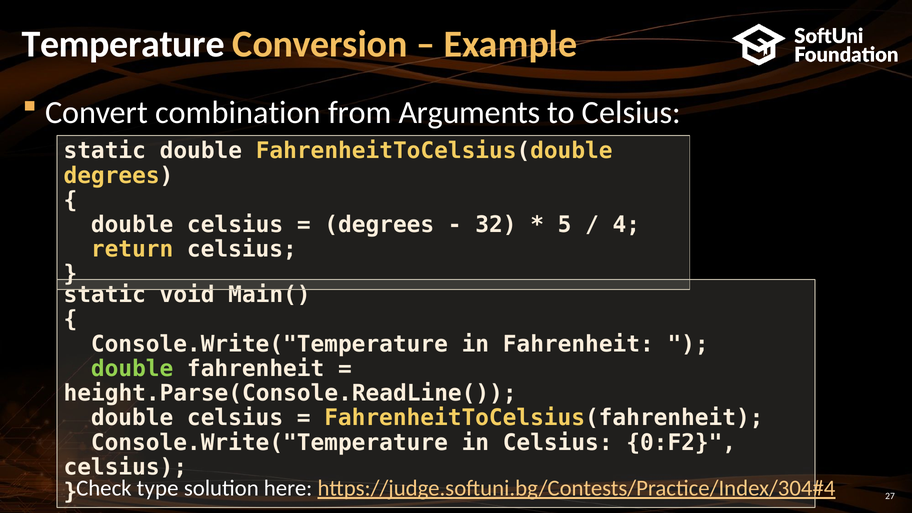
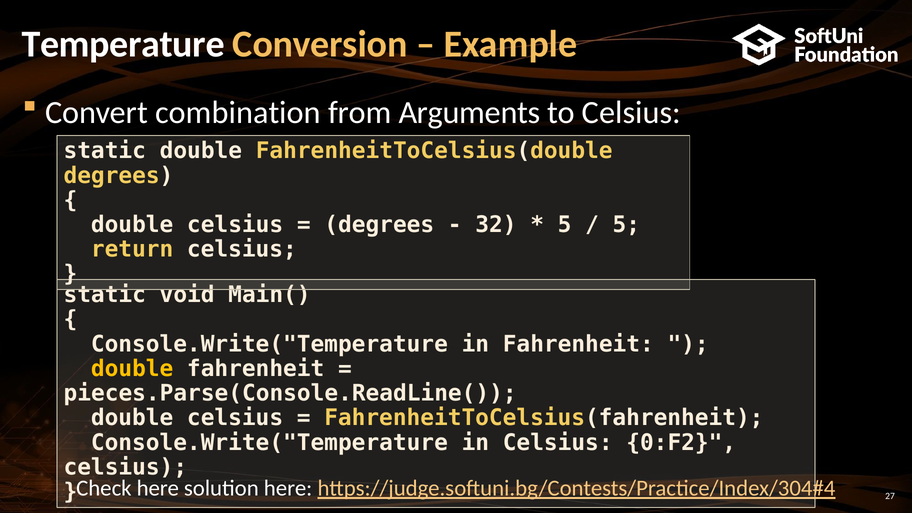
4: 4 -> 5 (626, 225)
double colour: light green -> yellow (132, 369)
height.Parse(Console.ReadLine(: height.Parse(Console.ReadLine( -> pieces.Parse(Console.ReadLine( (290, 393)
Check type: type -> here (158, 488)
